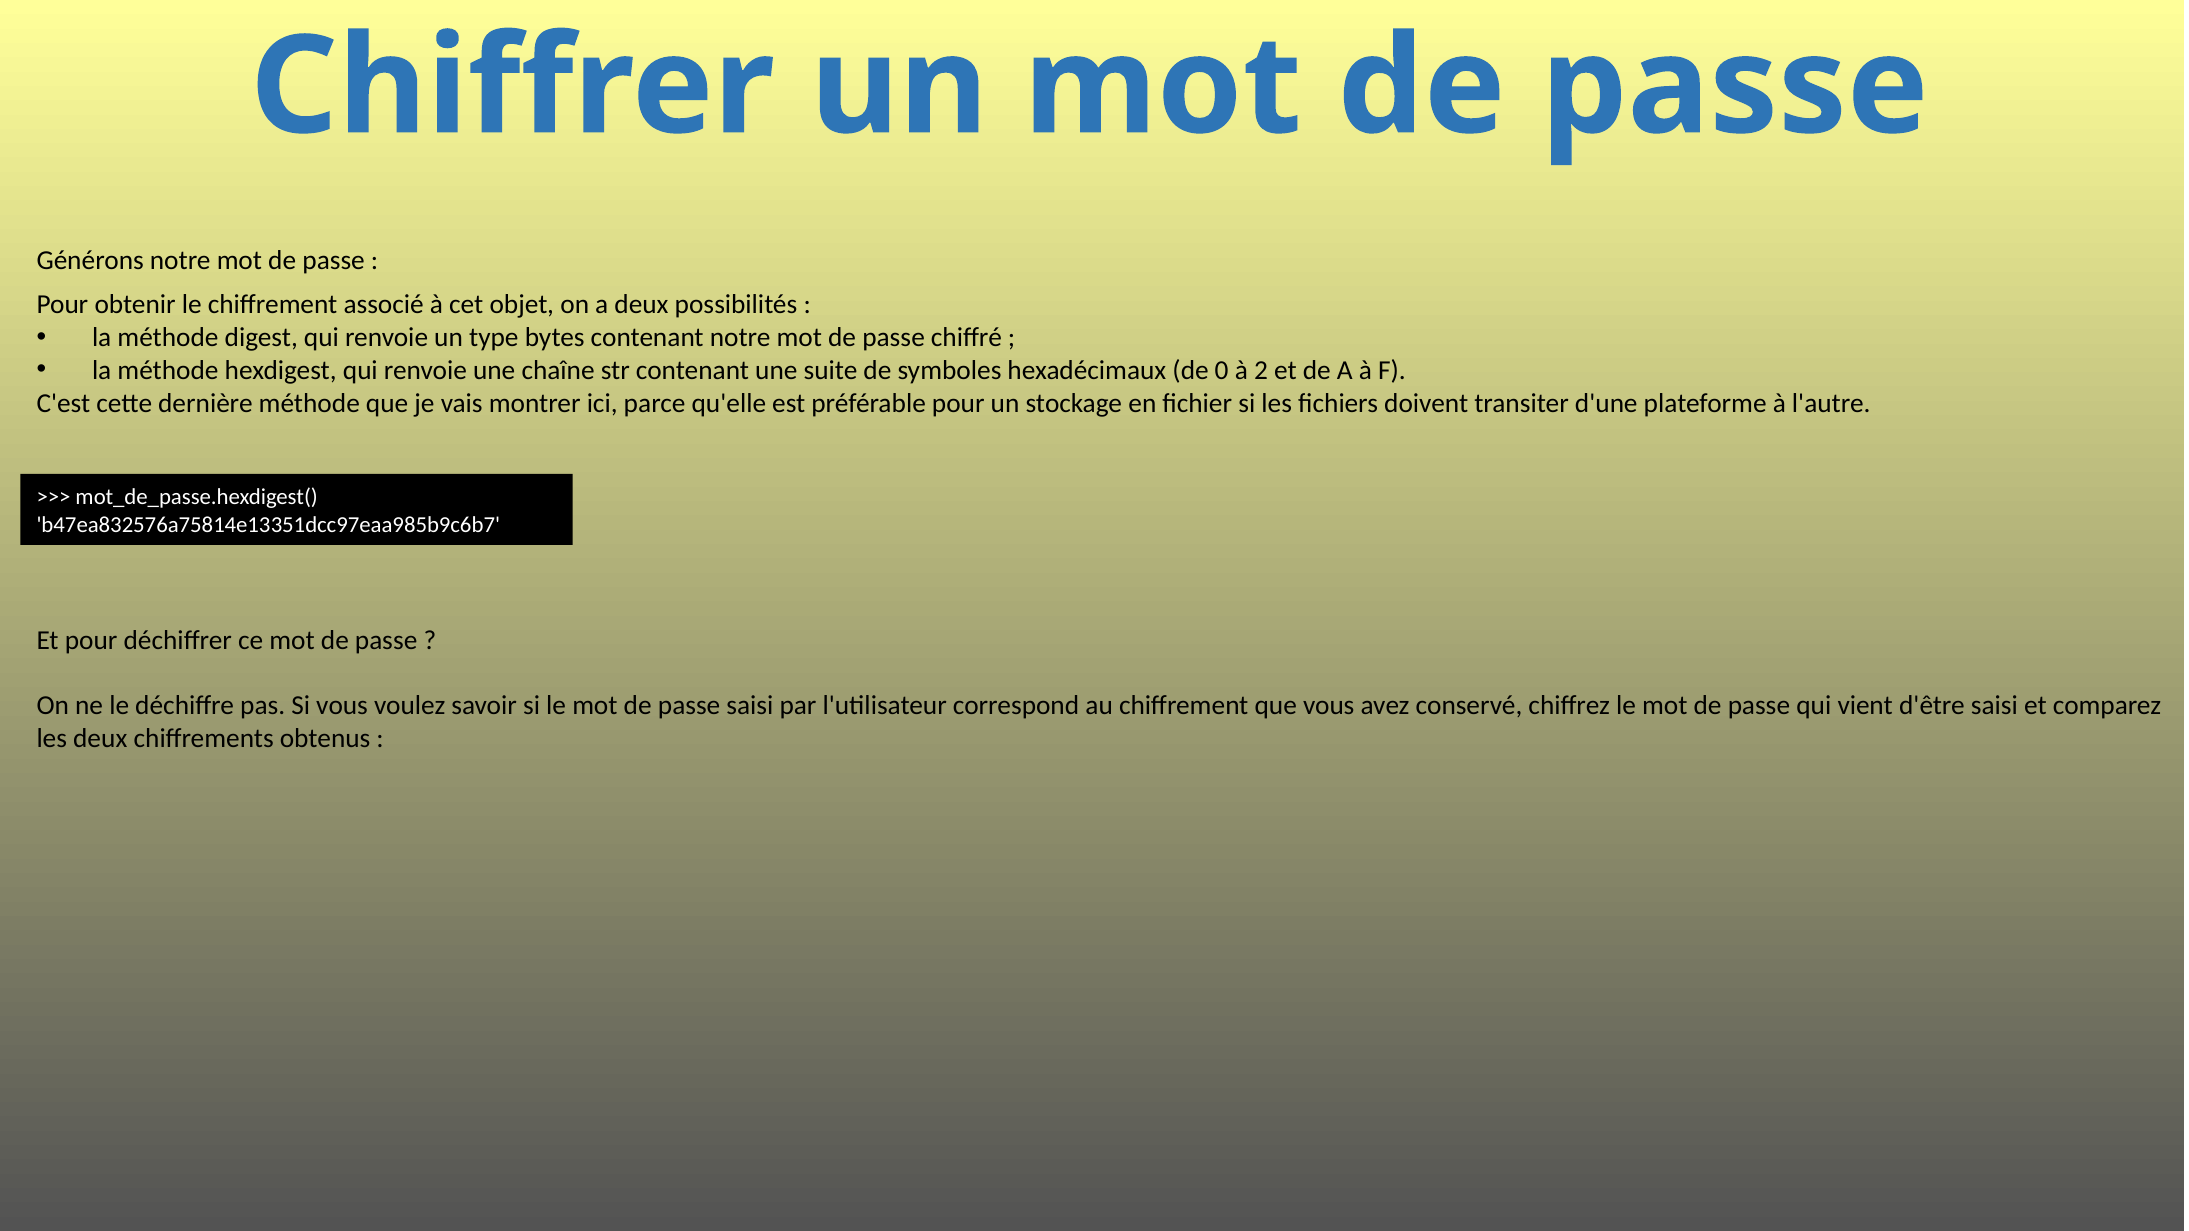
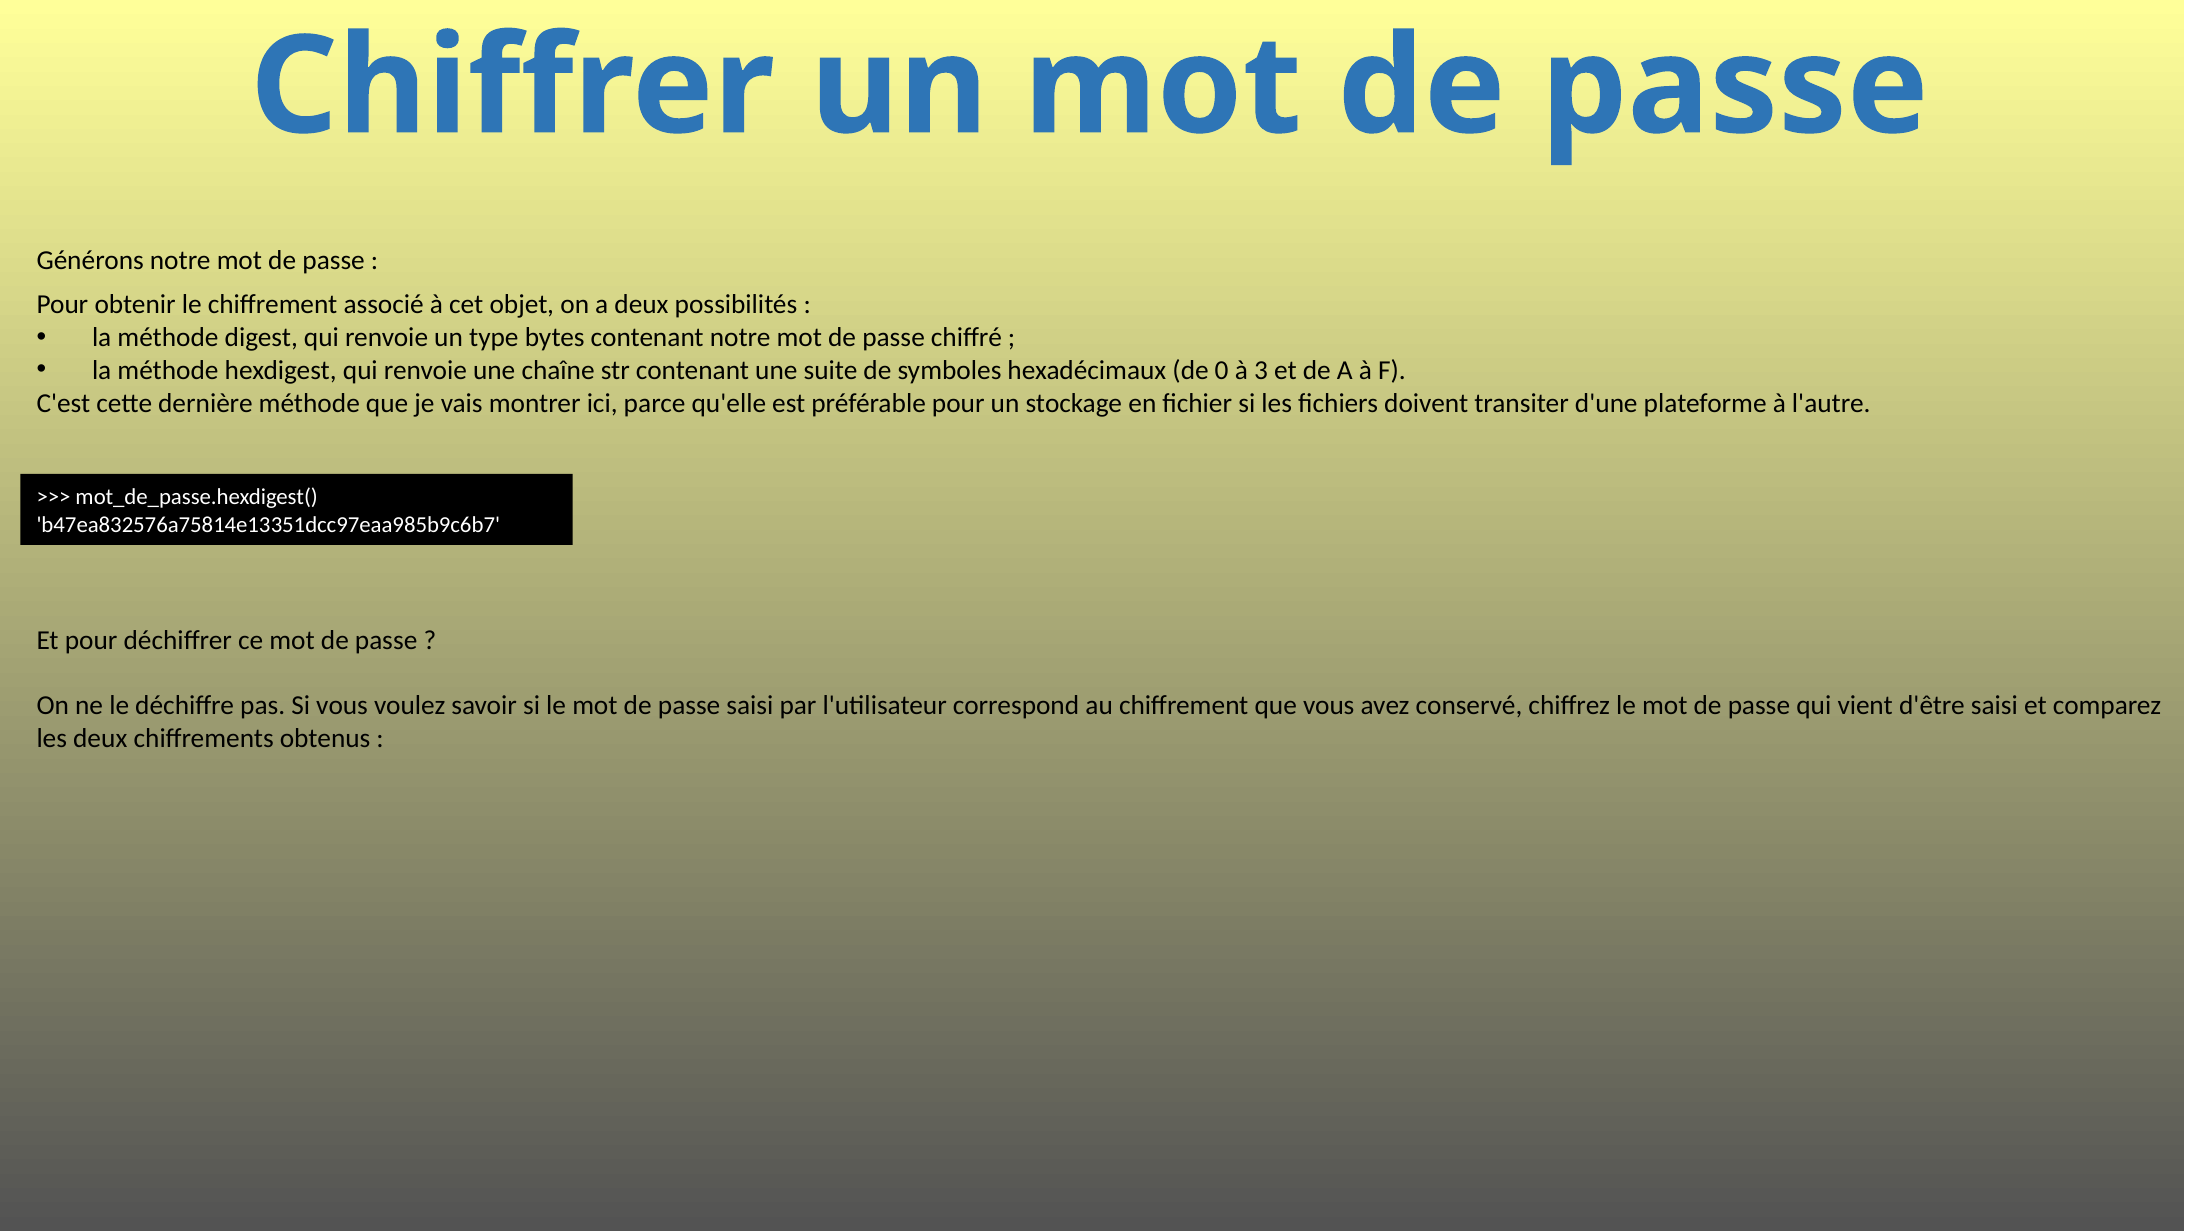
2: 2 -> 3 (1261, 371)
